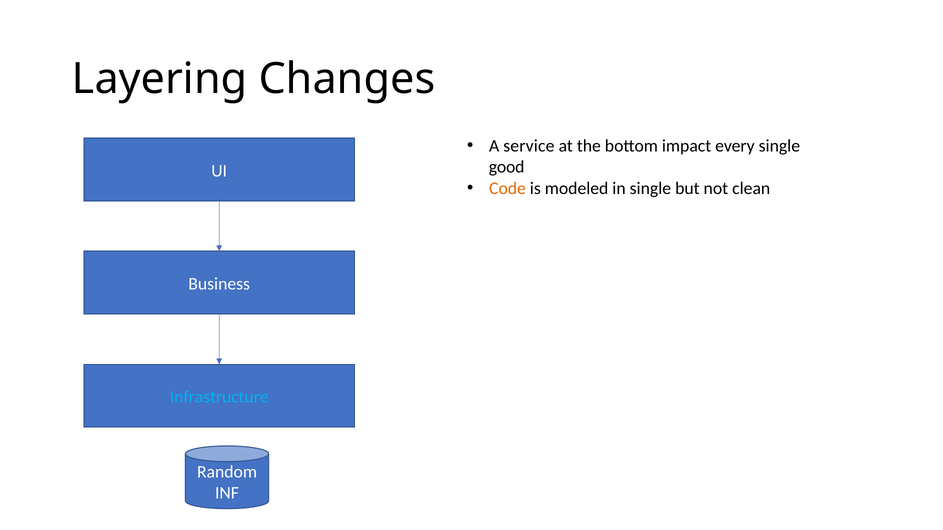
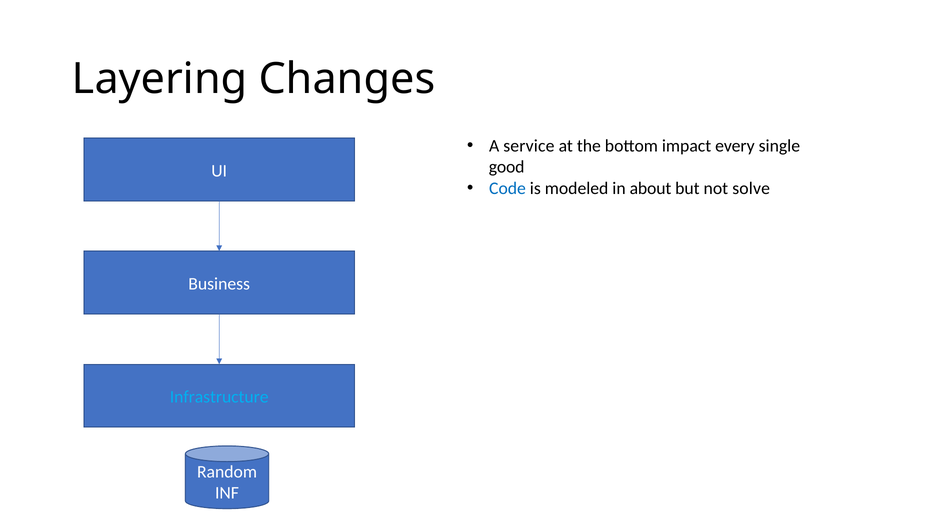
Code colour: orange -> blue (507, 188)
in single: single -> about (650, 188)
clean: clean -> solve (751, 188)
